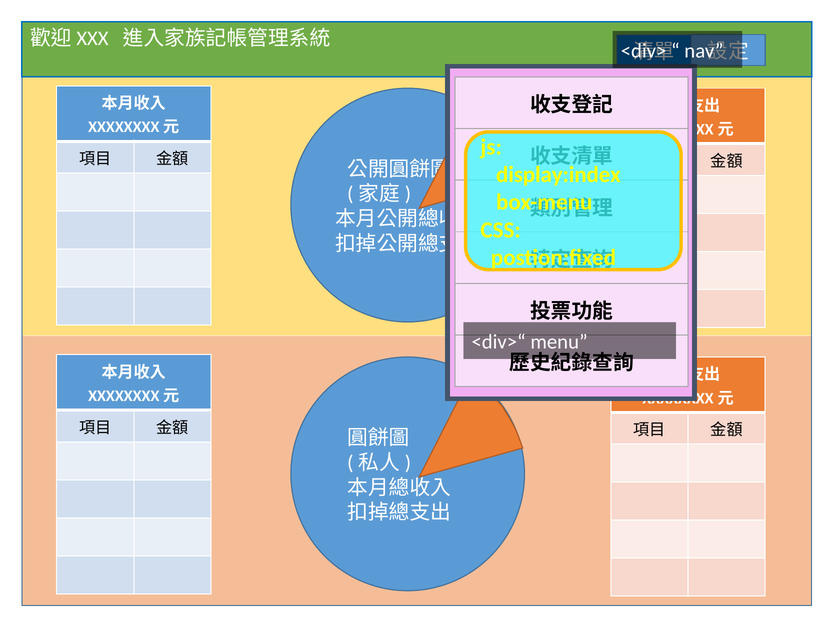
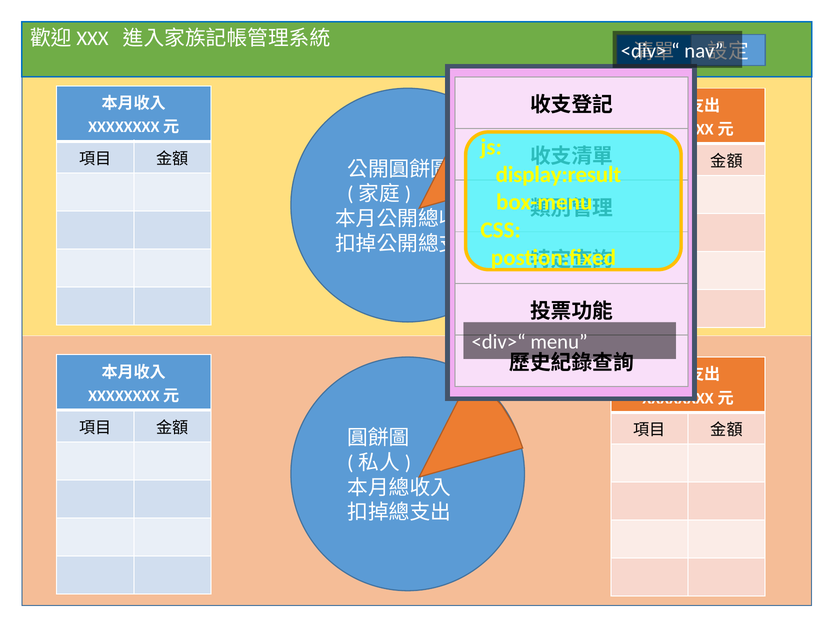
display:index: display:index -> display:result (558, 175)
